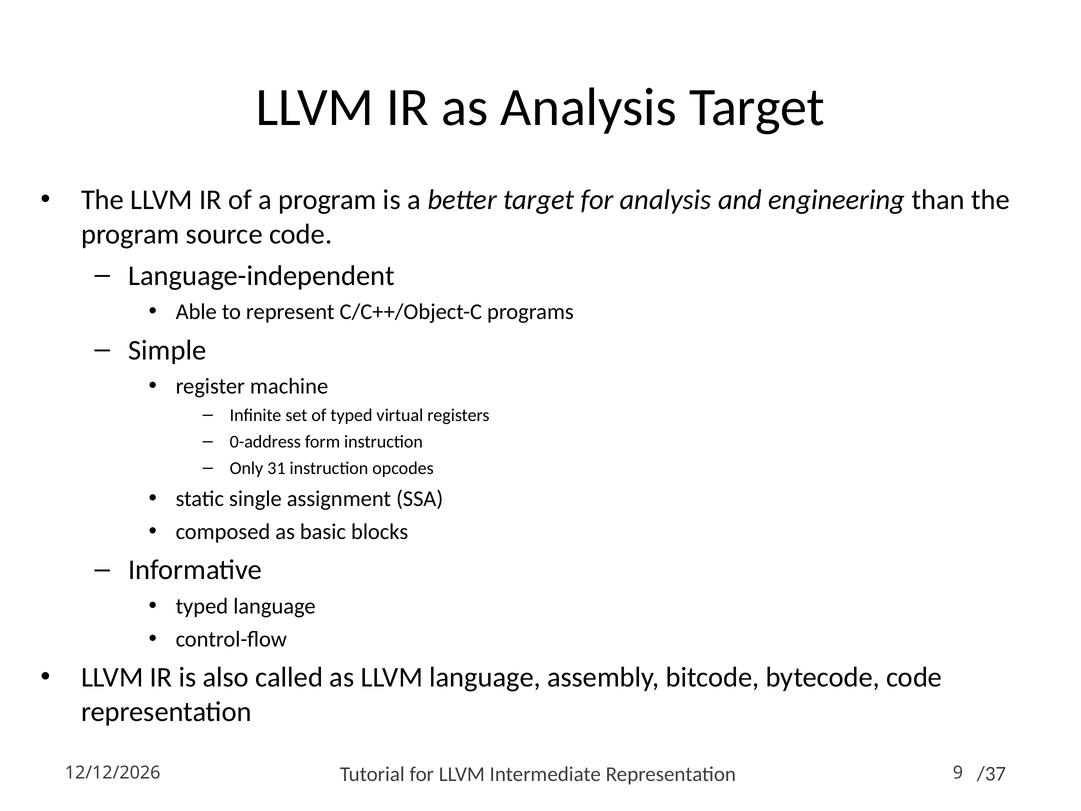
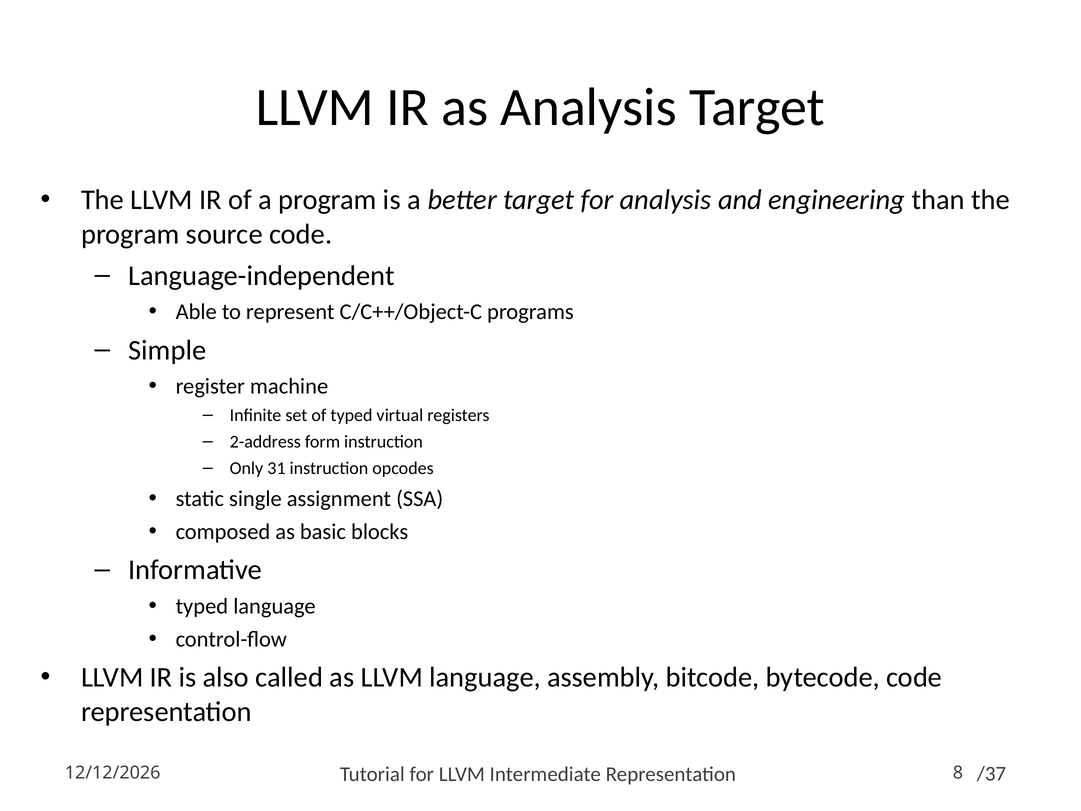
0-address: 0-address -> 2-address (265, 442)
9: 9 -> 8 (958, 773)
